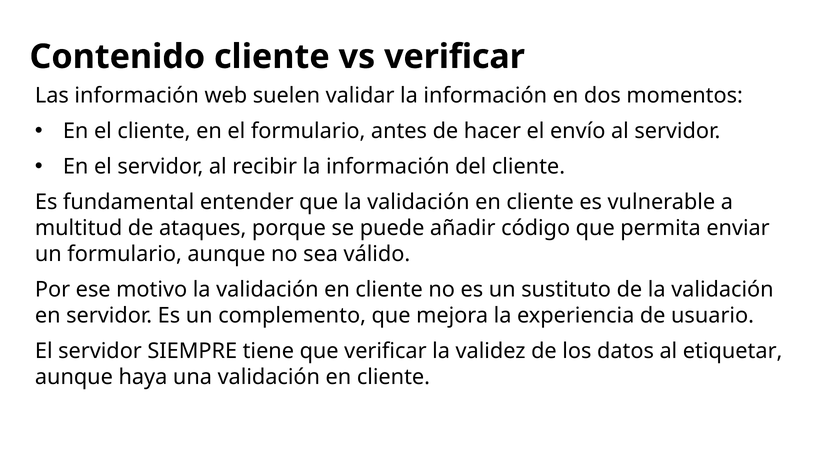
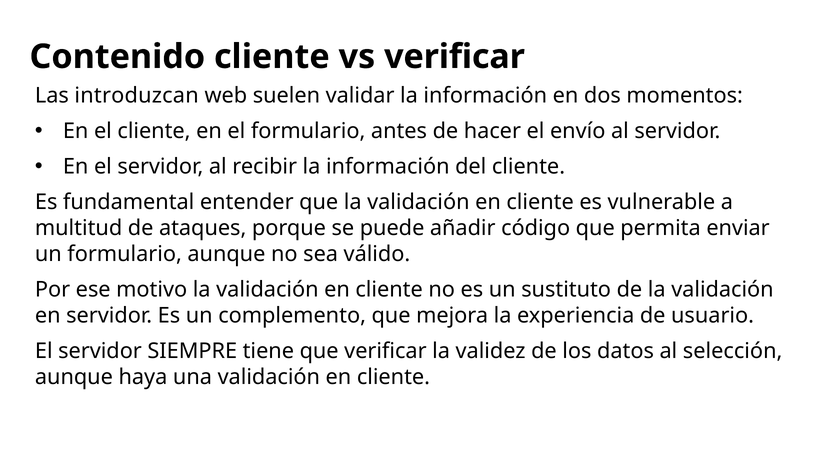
Las información: información -> introduzcan (137, 96)
etiquetar: etiquetar -> selección (733, 351)
